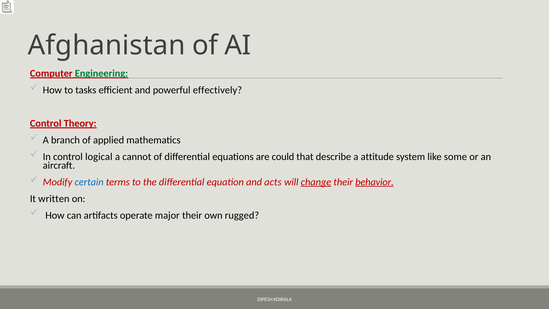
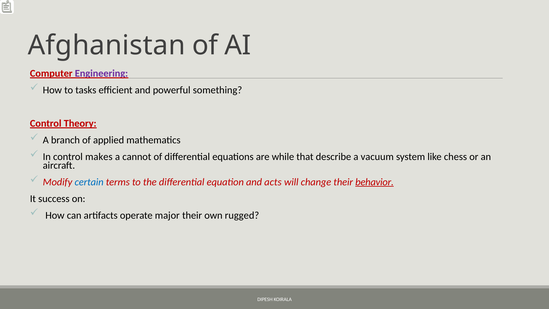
Engineering colour: green -> purple (101, 73)
effectively: effectively -> something (218, 90)
logical: logical -> makes (99, 157)
could: could -> while (283, 157)
attitude: attitude -> vacuum (377, 157)
some: some -> chess (455, 157)
change underline: present -> none (316, 182)
written: written -> success (54, 199)
